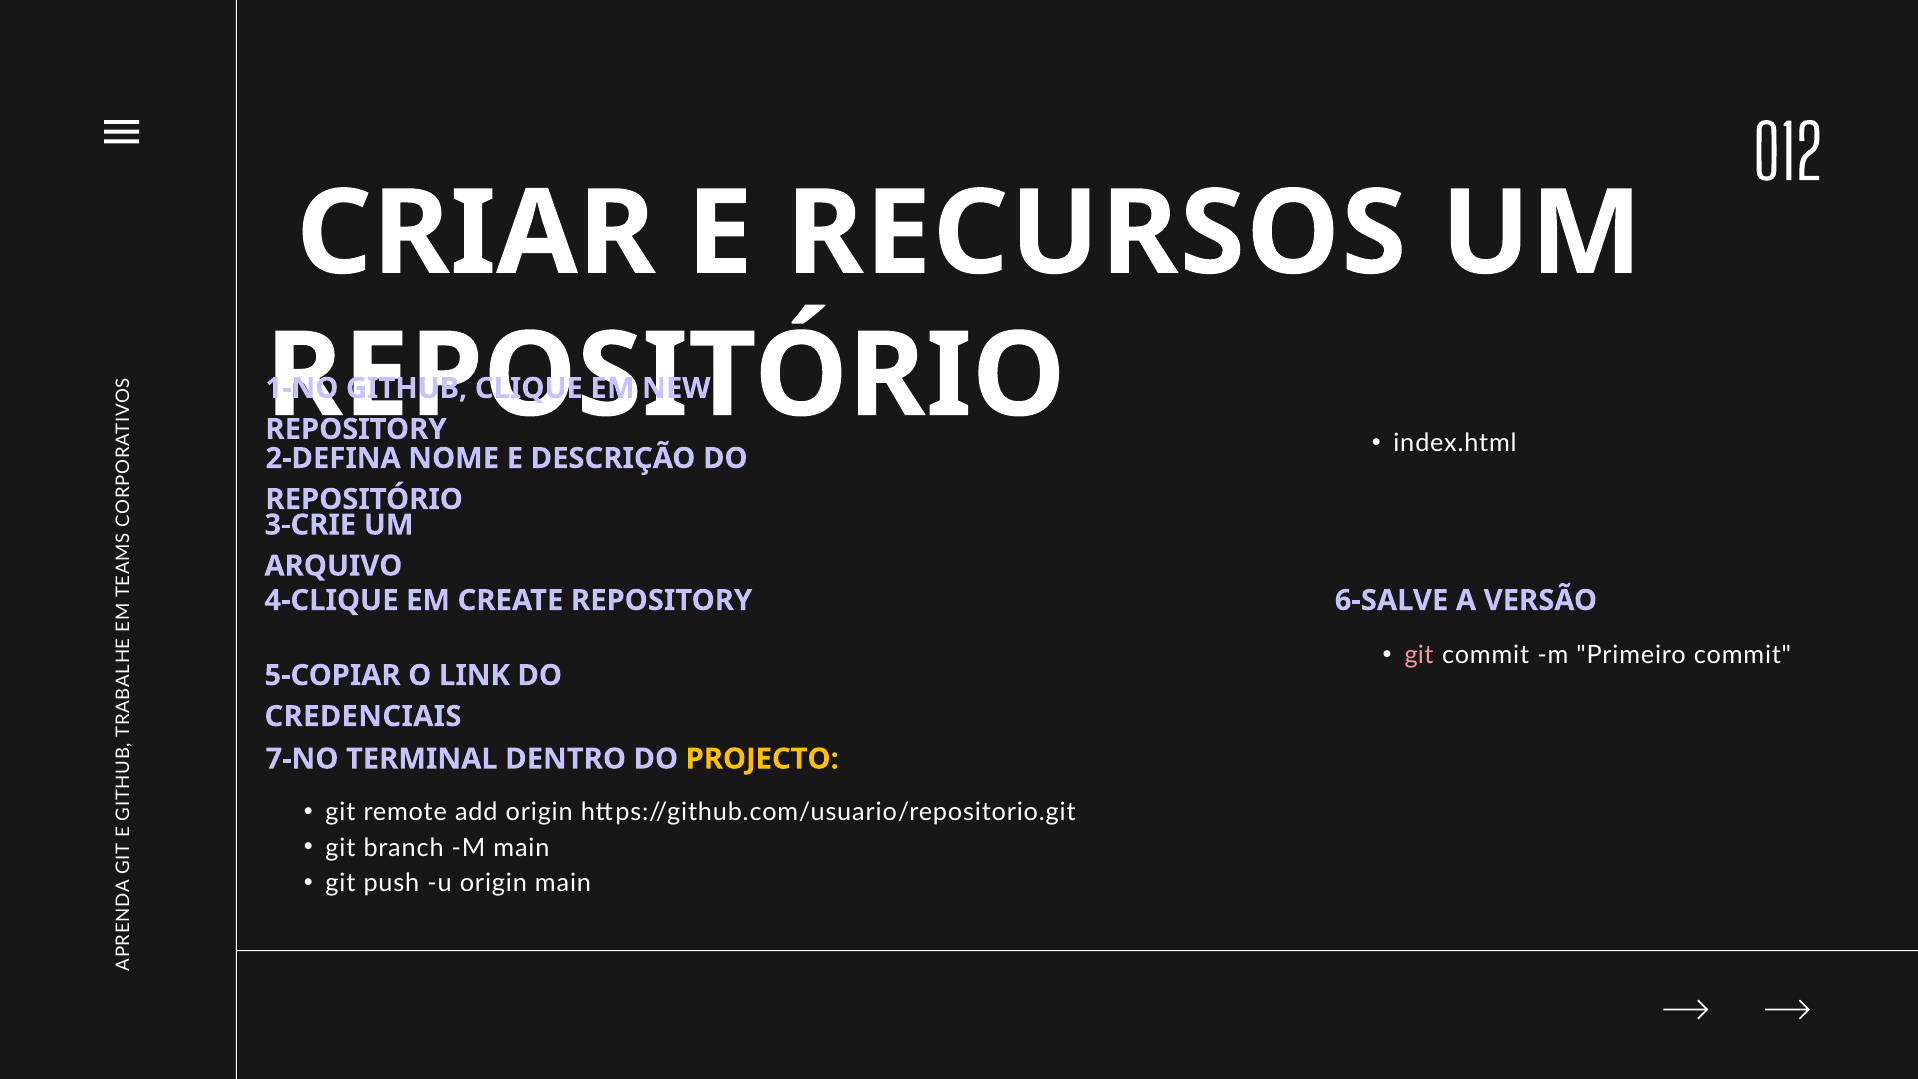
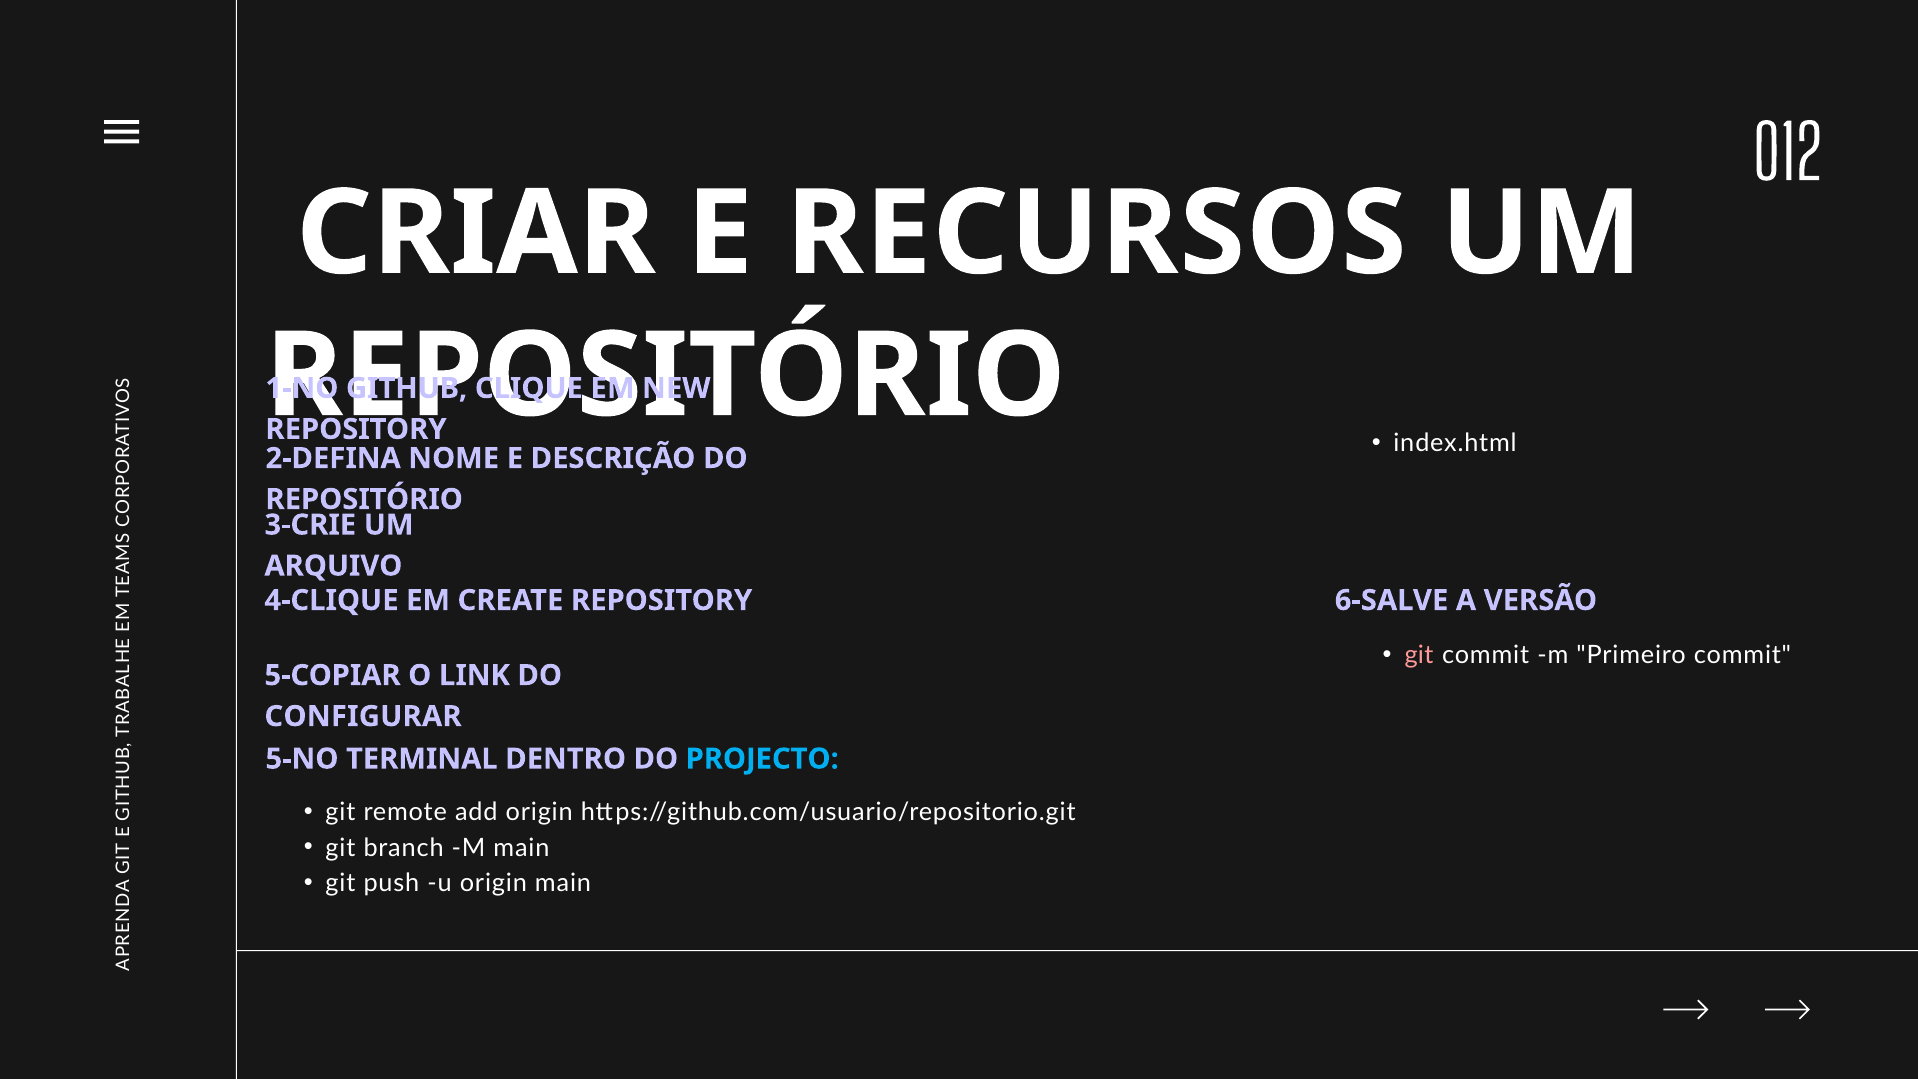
CREDENCIAIS: CREDENCIAIS -> CONFIGURAR (363, 716)
7-NO: 7-NO -> 5-NO (302, 759)
PROJECTO colour: yellow -> light blue (762, 759)
